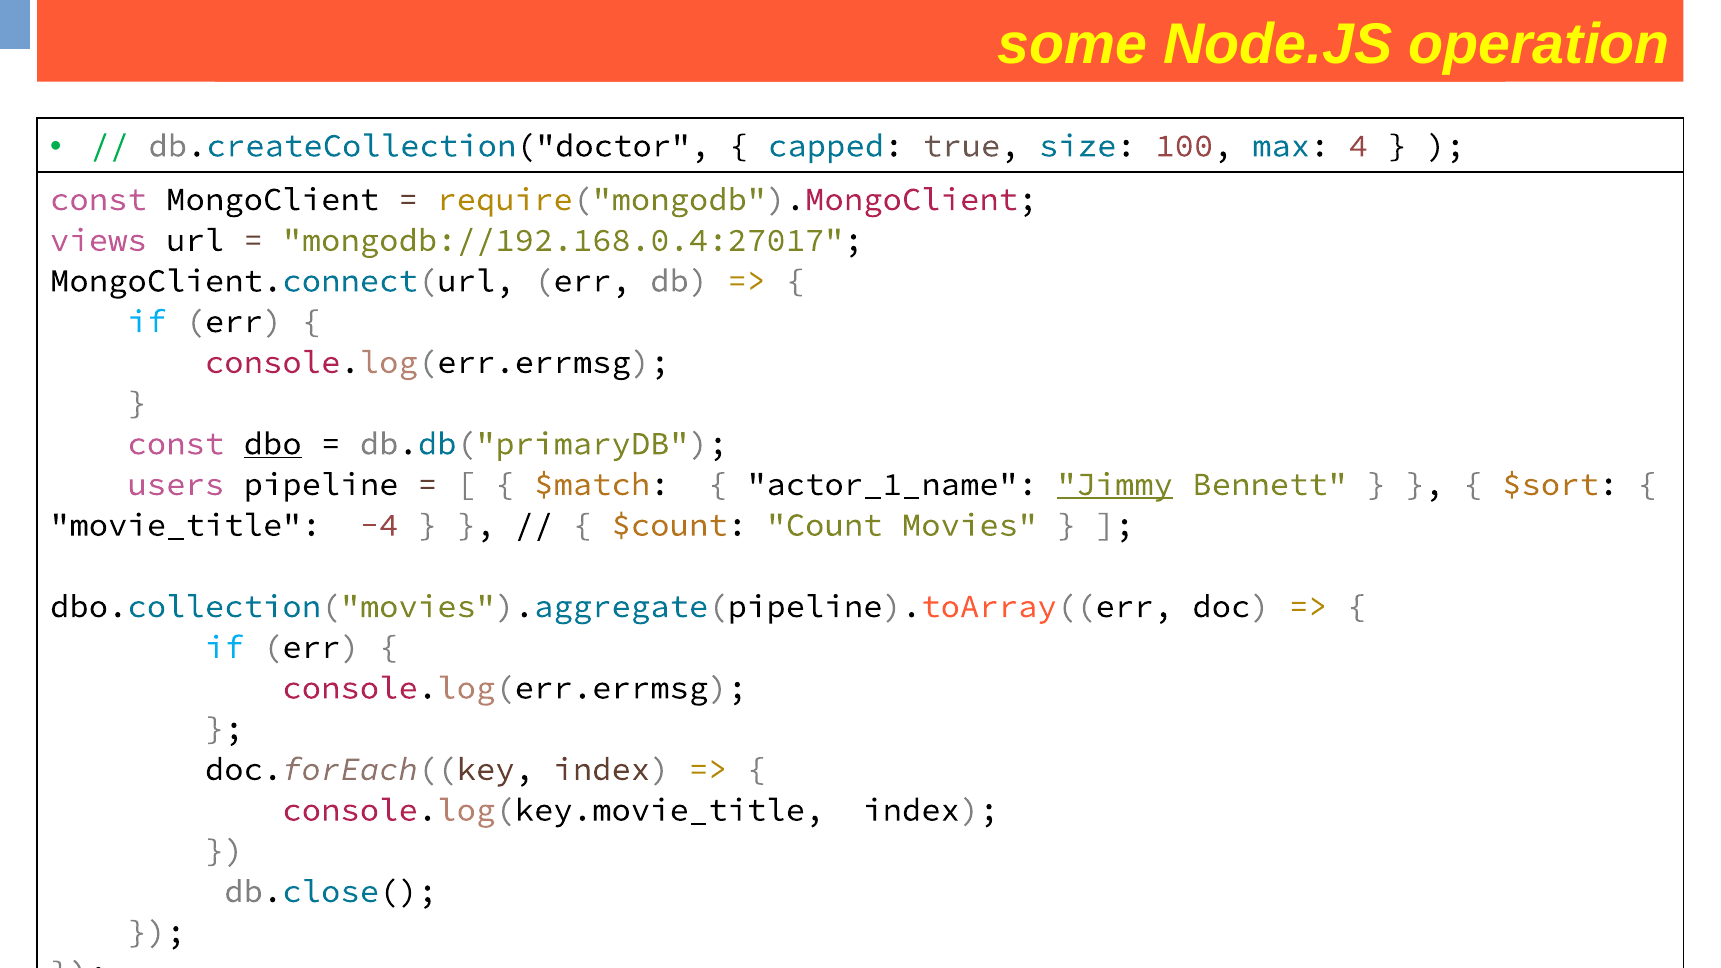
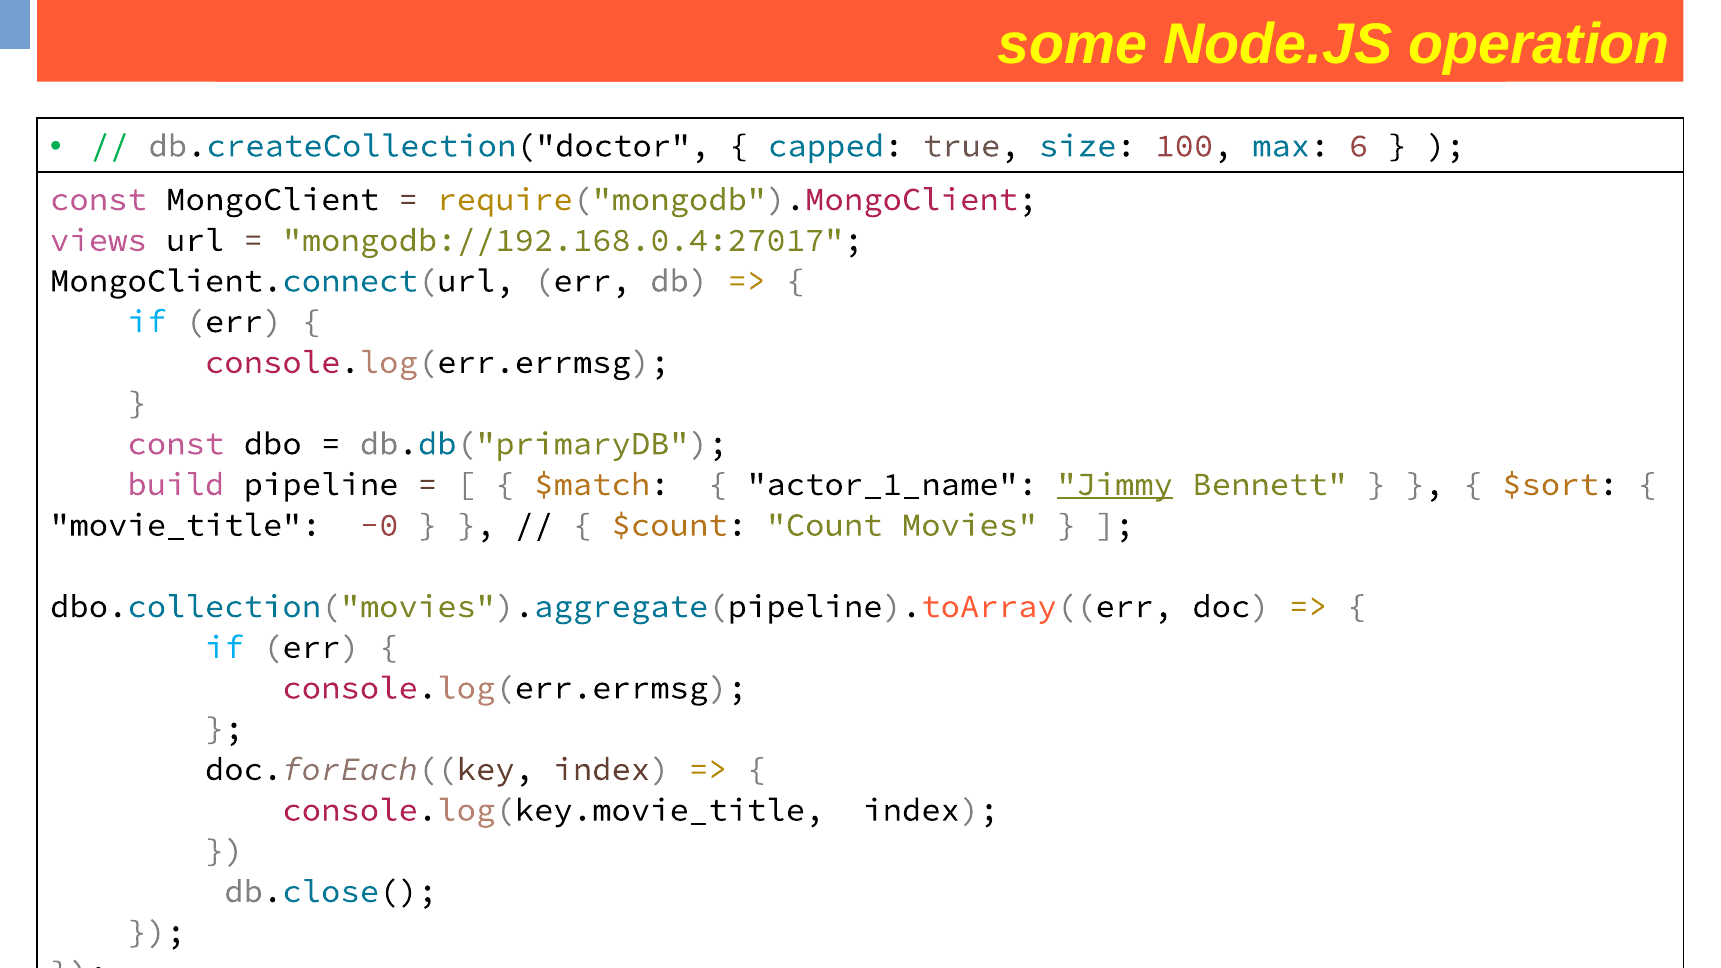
4: 4 -> 6 (1359, 146)
dbo underline: present -> none (273, 444)
users: users -> build (176, 484)
-4: -4 -> -0 (379, 525)
